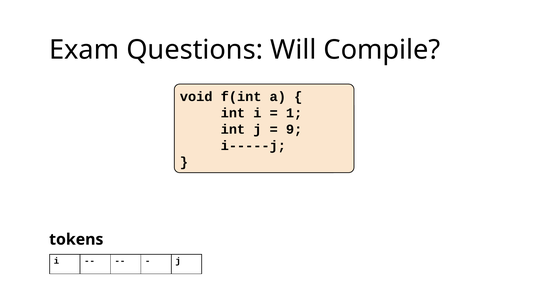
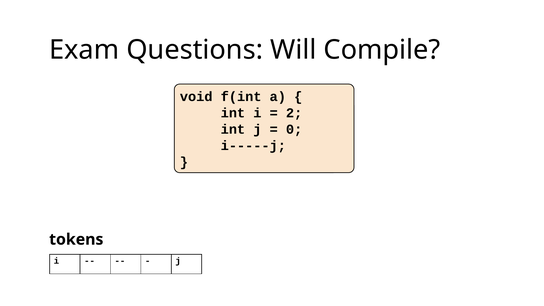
1: 1 -> 2 (294, 113)
9: 9 -> 0 (294, 129)
